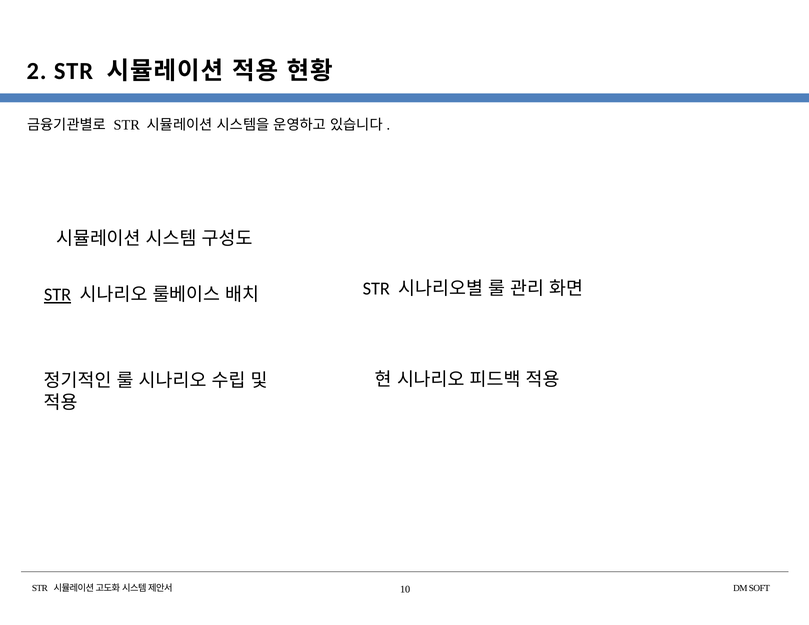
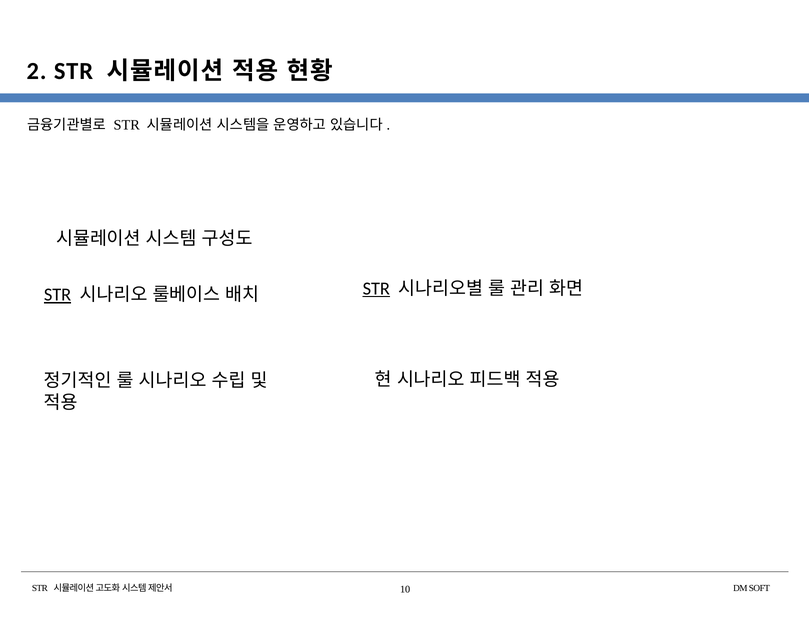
STR underline: none -> present (376, 289)
